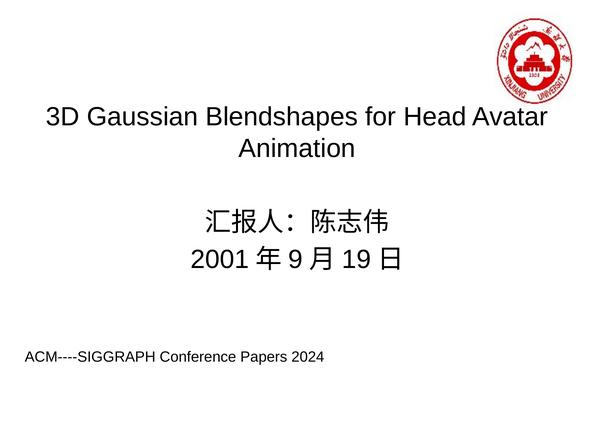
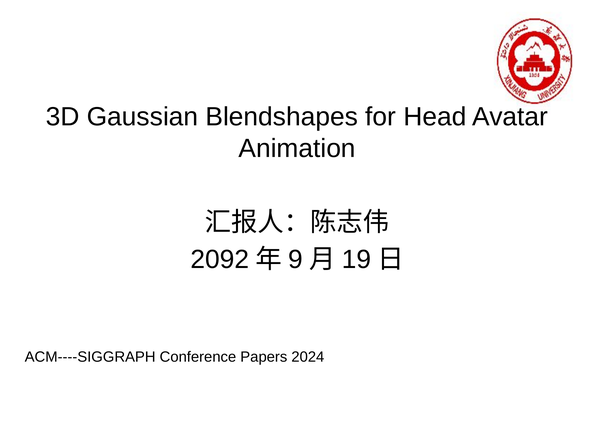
2001: 2001 -> 2092 (220, 259)
